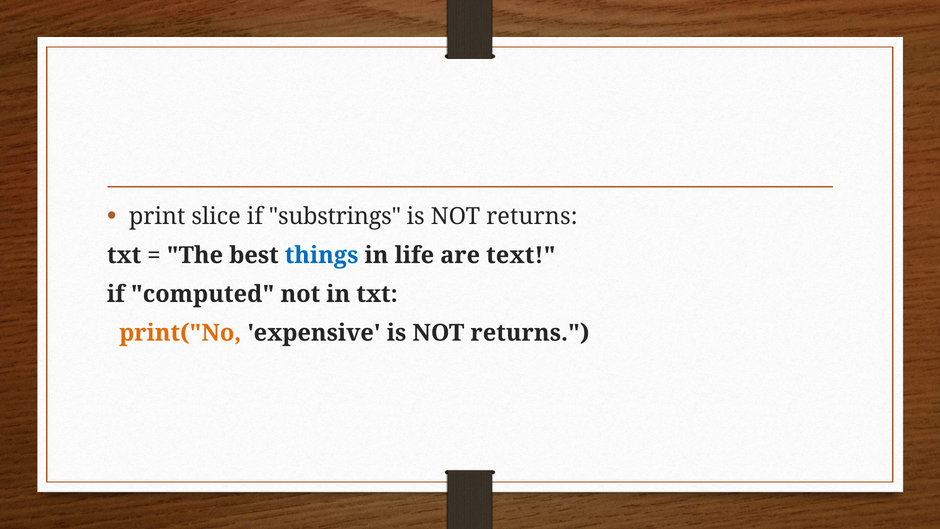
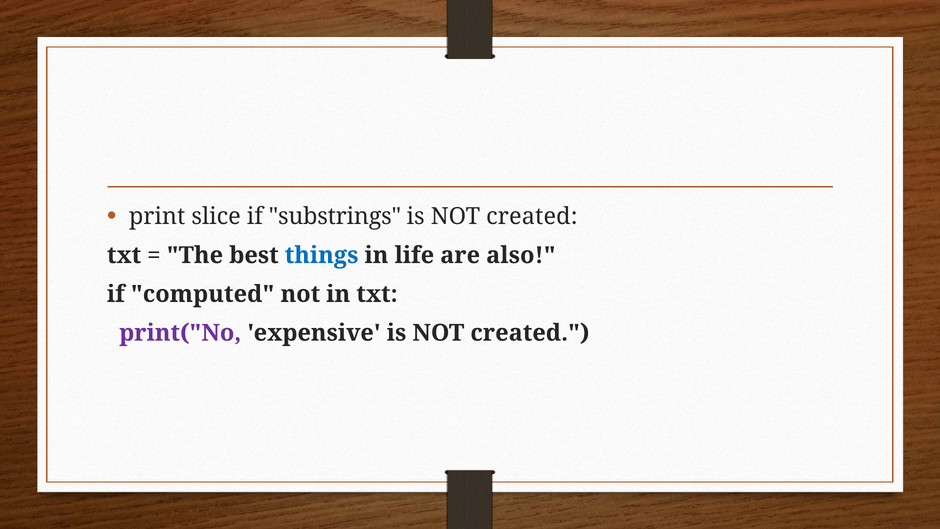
returns: returns -> created (532, 216)
text: text -> also (521, 255)
print("No colour: orange -> purple (180, 333)
expensive is NOT returns: returns -> created (530, 333)
